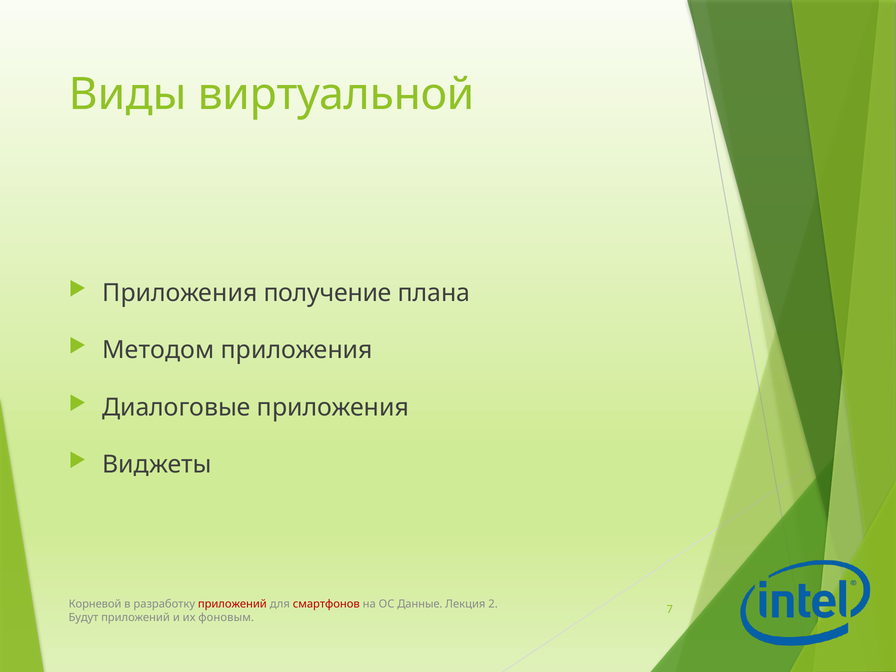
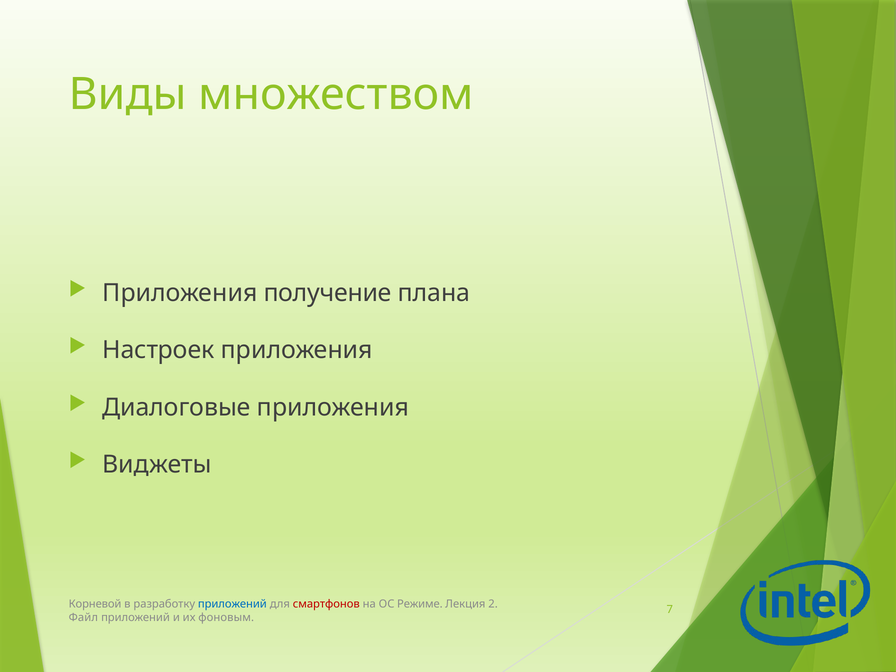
виртуальной: виртуальной -> множеством (336, 94)
Методом: Методом -> Настроек (158, 350)
приложений colour: red -> blue (232, 604)
Данные: Данные -> Режиме (420, 604)
Будут: Будут -> Файл (83, 617)
